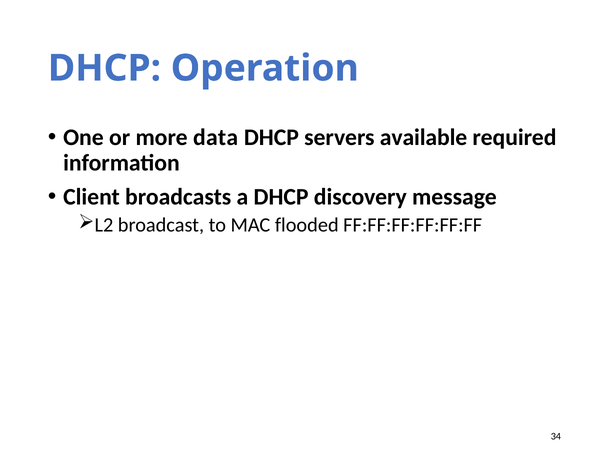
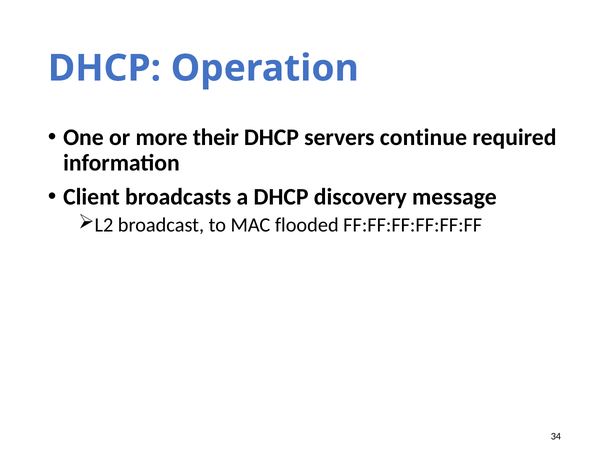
data: data -> their (216, 137)
available: available -> continue (423, 137)
